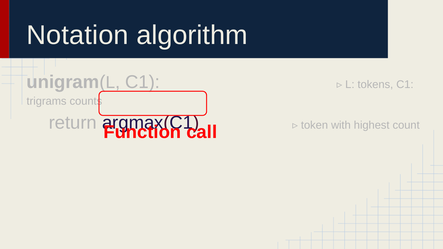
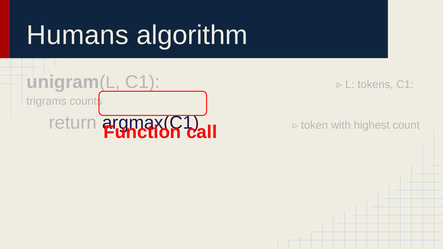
Notation: Notation -> Humans (78, 35)
